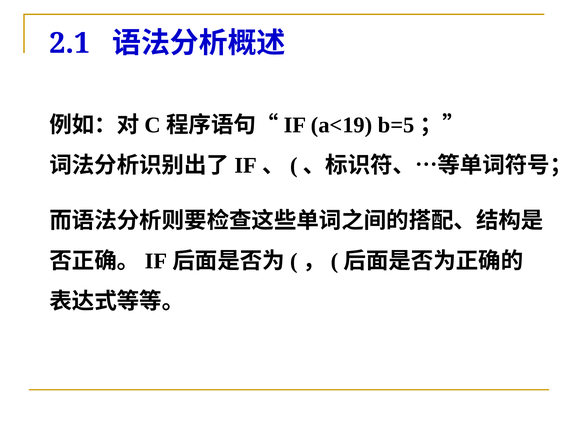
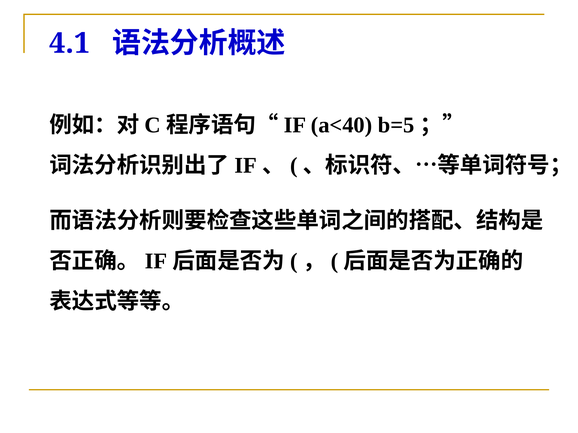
2.1: 2.1 -> 4.1 (70, 43)
a<19: a<19 -> a<40 (342, 125)
